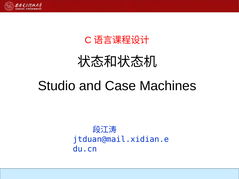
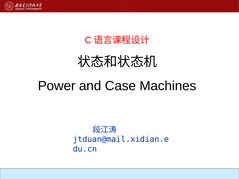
Studio: Studio -> Power (57, 86)
